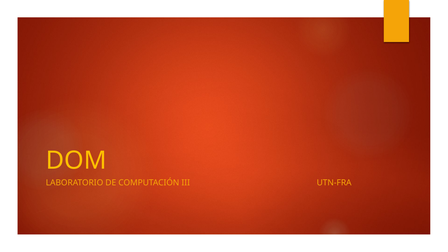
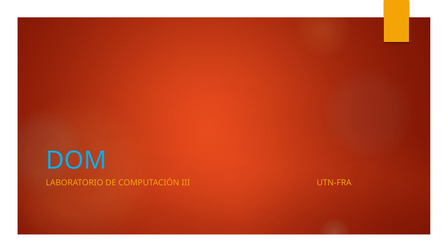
DOM colour: yellow -> light blue (76, 161)
